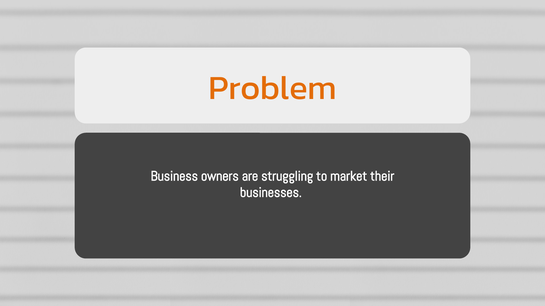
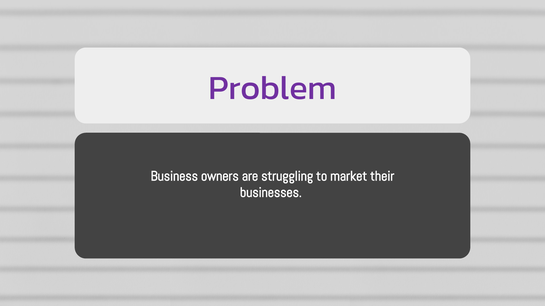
Problem colour: orange -> purple (273, 88)
